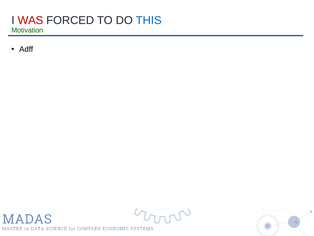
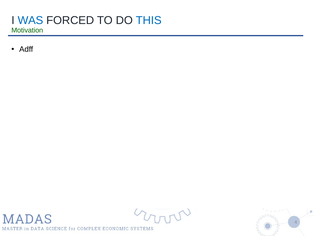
WAS colour: red -> blue (30, 20)
